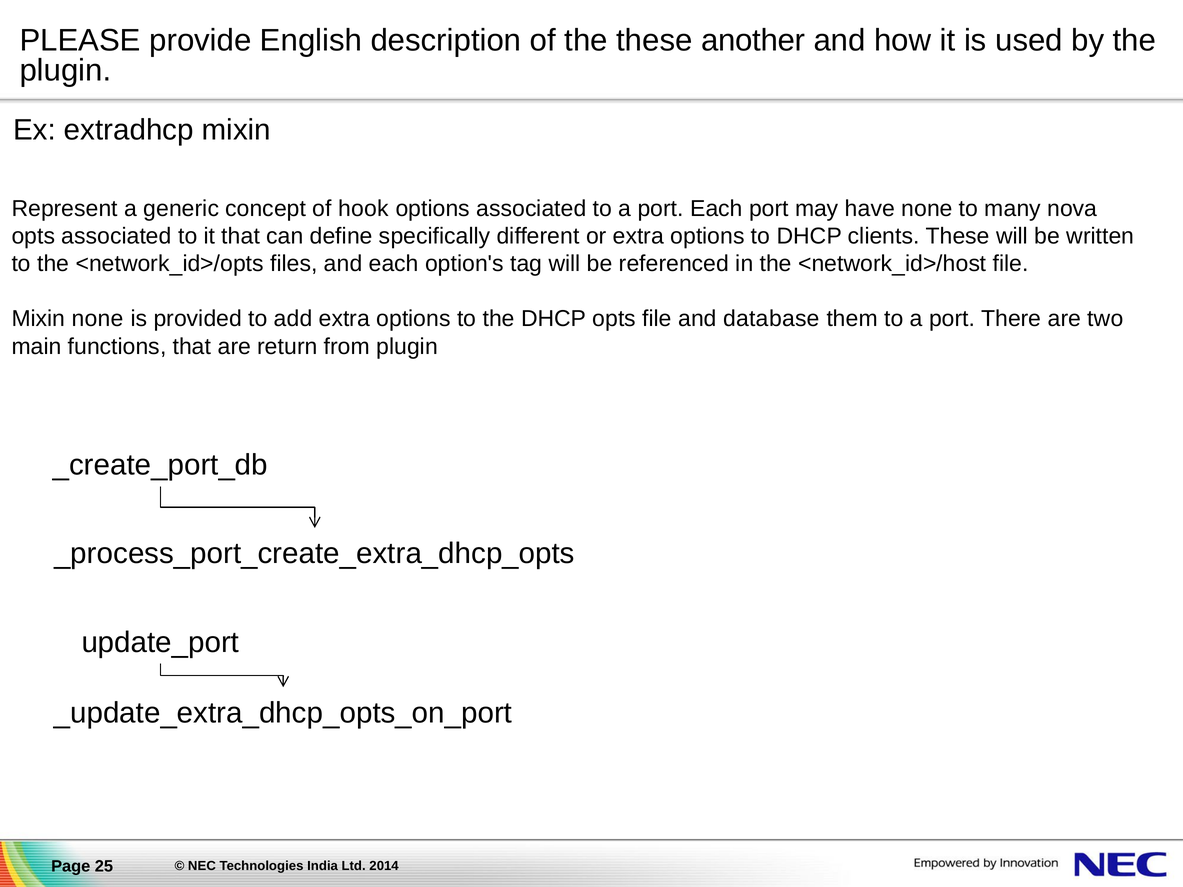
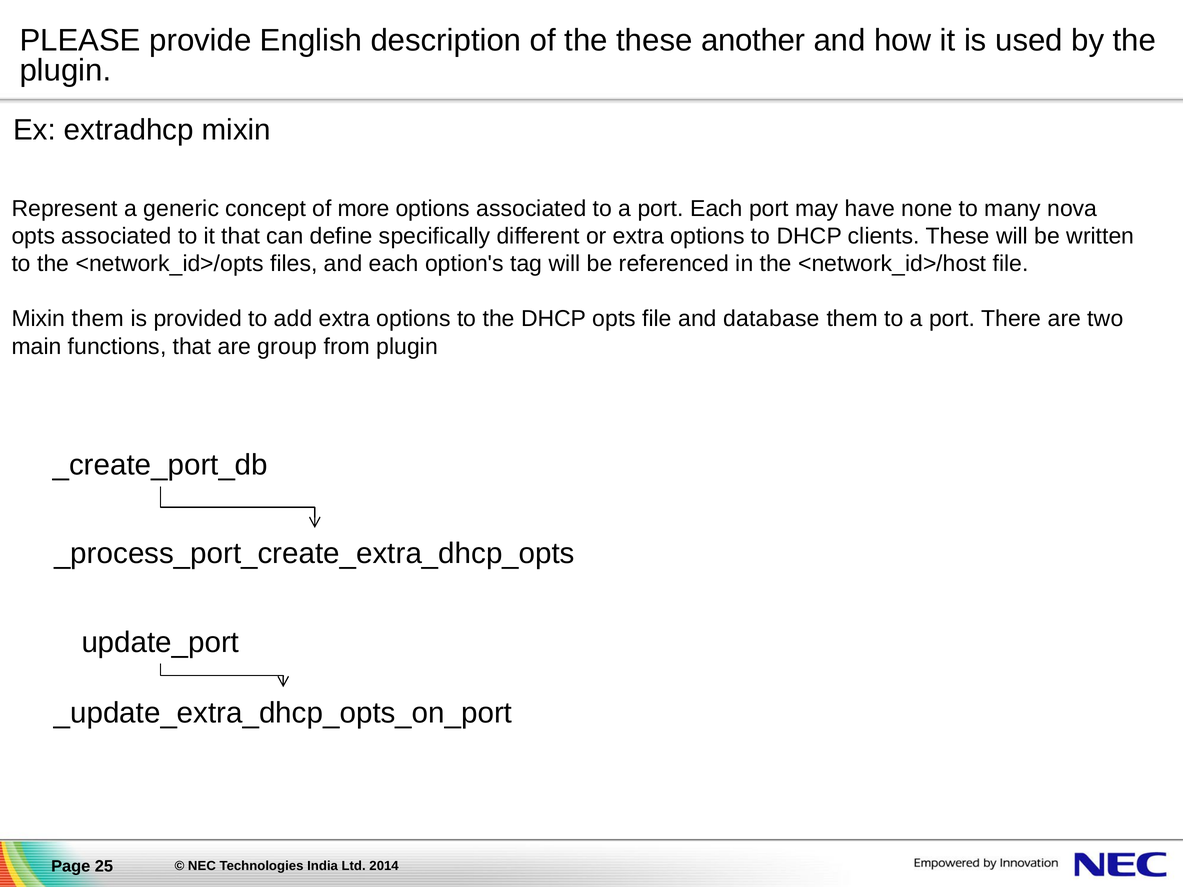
hook: hook -> more (364, 209)
Mixin none: none -> them (98, 319)
return: return -> group (287, 347)
